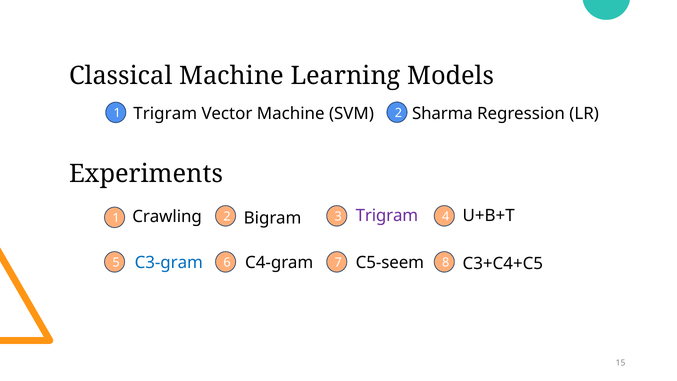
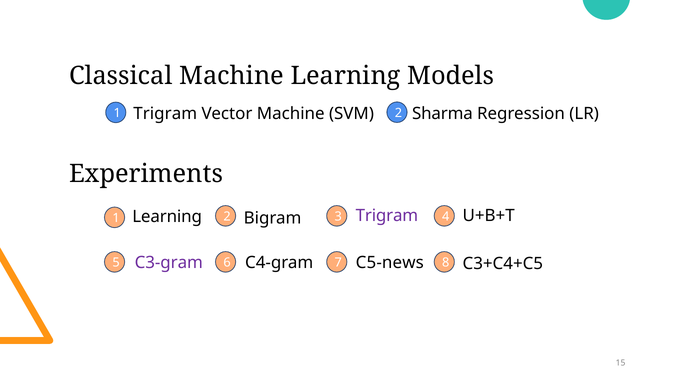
Crawling: Crawling -> Learning (167, 216)
C3-gram colour: blue -> purple (169, 263)
C5-seem: C5-seem -> C5-news (390, 263)
